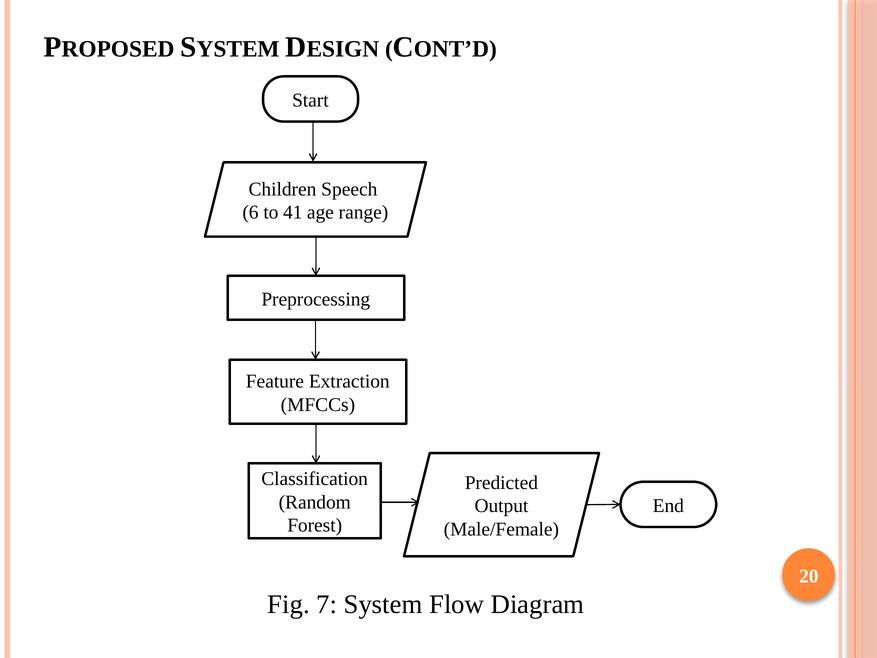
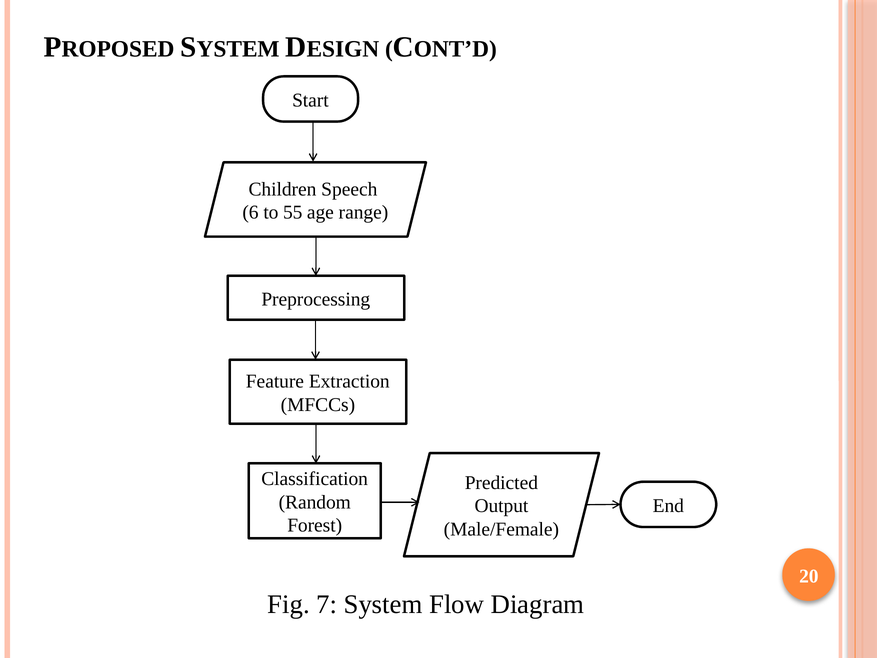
41: 41 -> 55 (293, 212)
